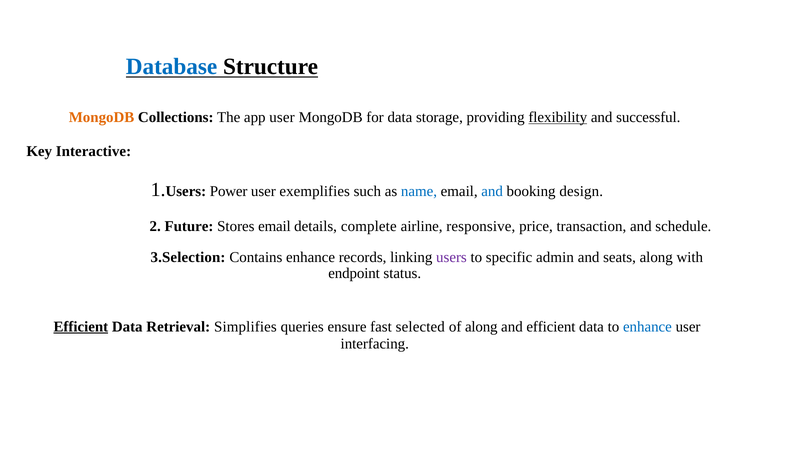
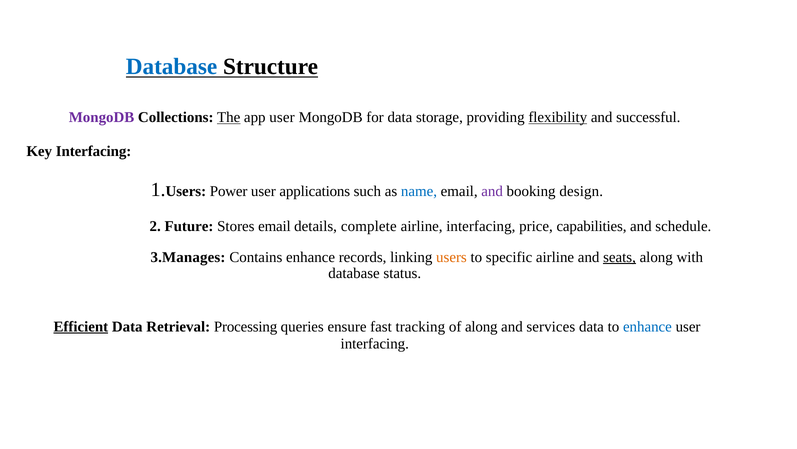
MongoDB colour: orange -> purple (102, 117)
The underline: none -> present (229, 117)
Key Interactive: Interactive -> Interfacing (94, 151)
exemplifies: exemplifies -> applications (315, 191)
and colour: blue -> purple (492, 191)
airline responsive: responsive -> interfacing (481, 226)
transaction: transaction -> capabilities (592, 226)
3.Selection: 3.Selection -> 3.Manages (188, 257)
users colour: purple -> orange (451, 257)
specific admin: admin -> airline (555, 257)
seats underline: none -> present (620, 257)
endpoint: endpoint -> database (354, 273)
Simplifies: Simplifies -> Processing (246, 326)
selected: selected -> tracking (420, 326)
and efficient: efficient -> services (551, 326)
